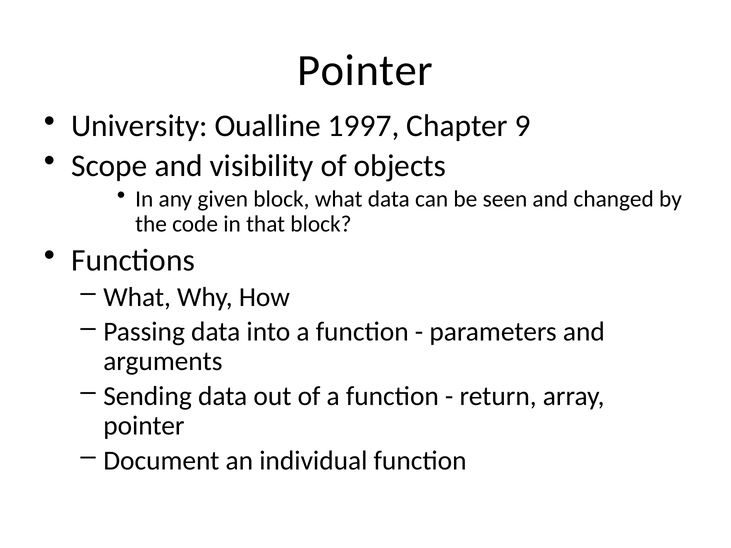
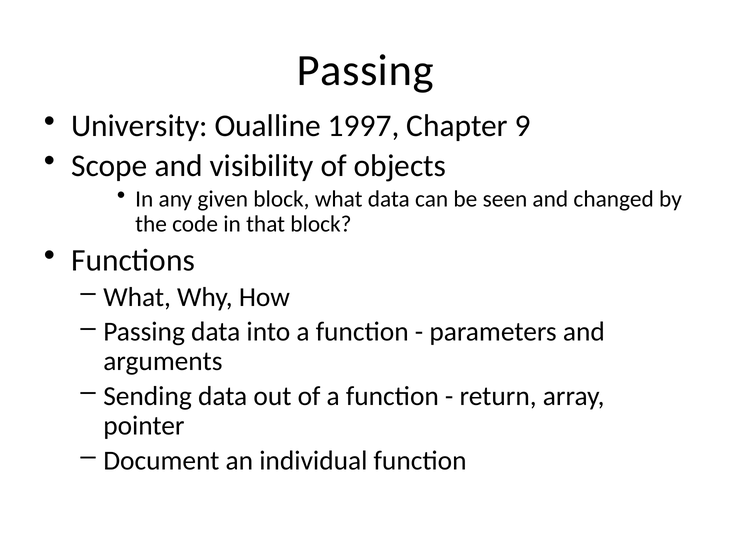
Pointer: Pointer -> Passing (365, 71)
